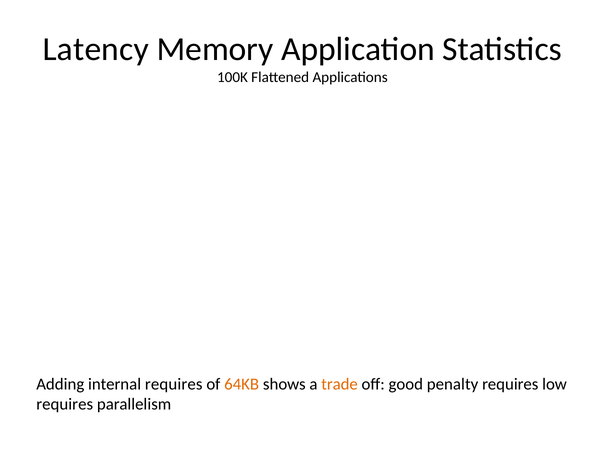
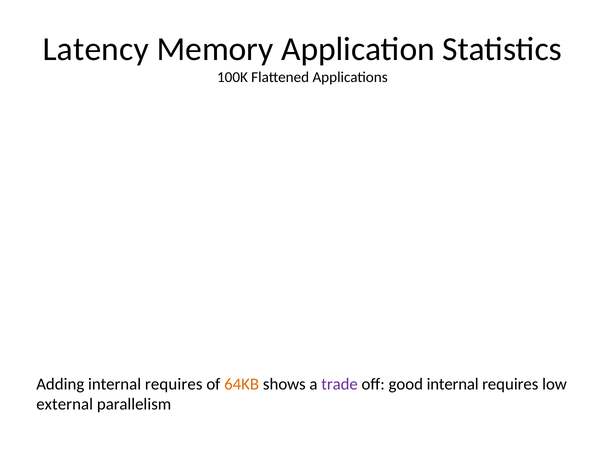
trade colour: orange -> purple (340, 385)
good penalty: penalty -> internal (453, 385)
requires: requires -> external (65, 405)
